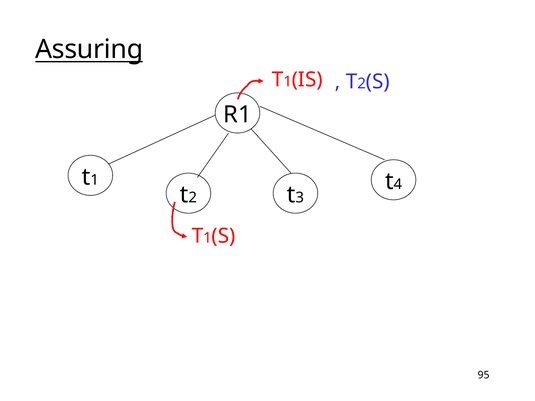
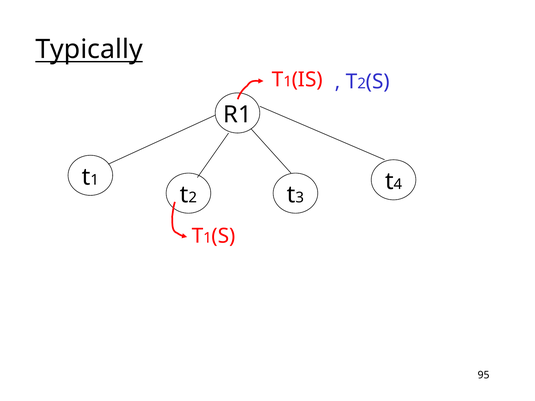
Assuring: Assuring -> Typically (89, 49)
